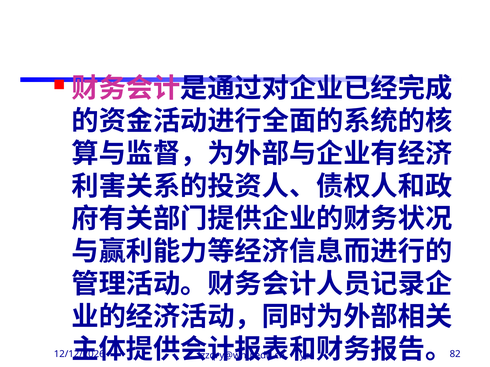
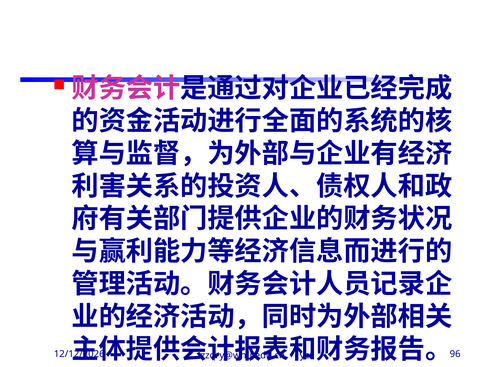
82: 82 -> 96 (455, 354)
